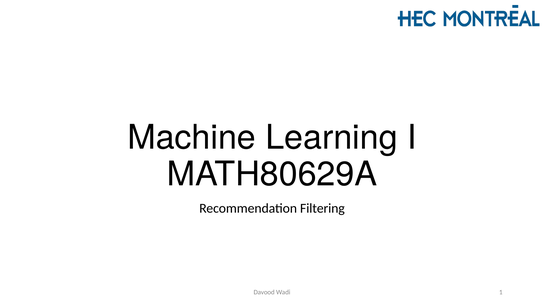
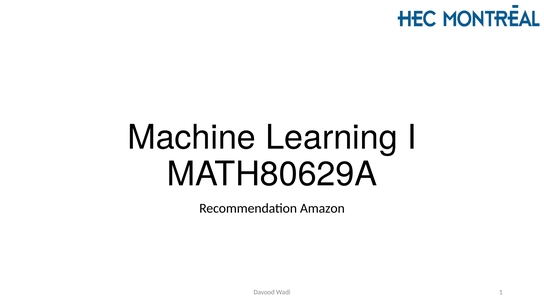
Filtering: Filtering -> Amazon (322, 208)
